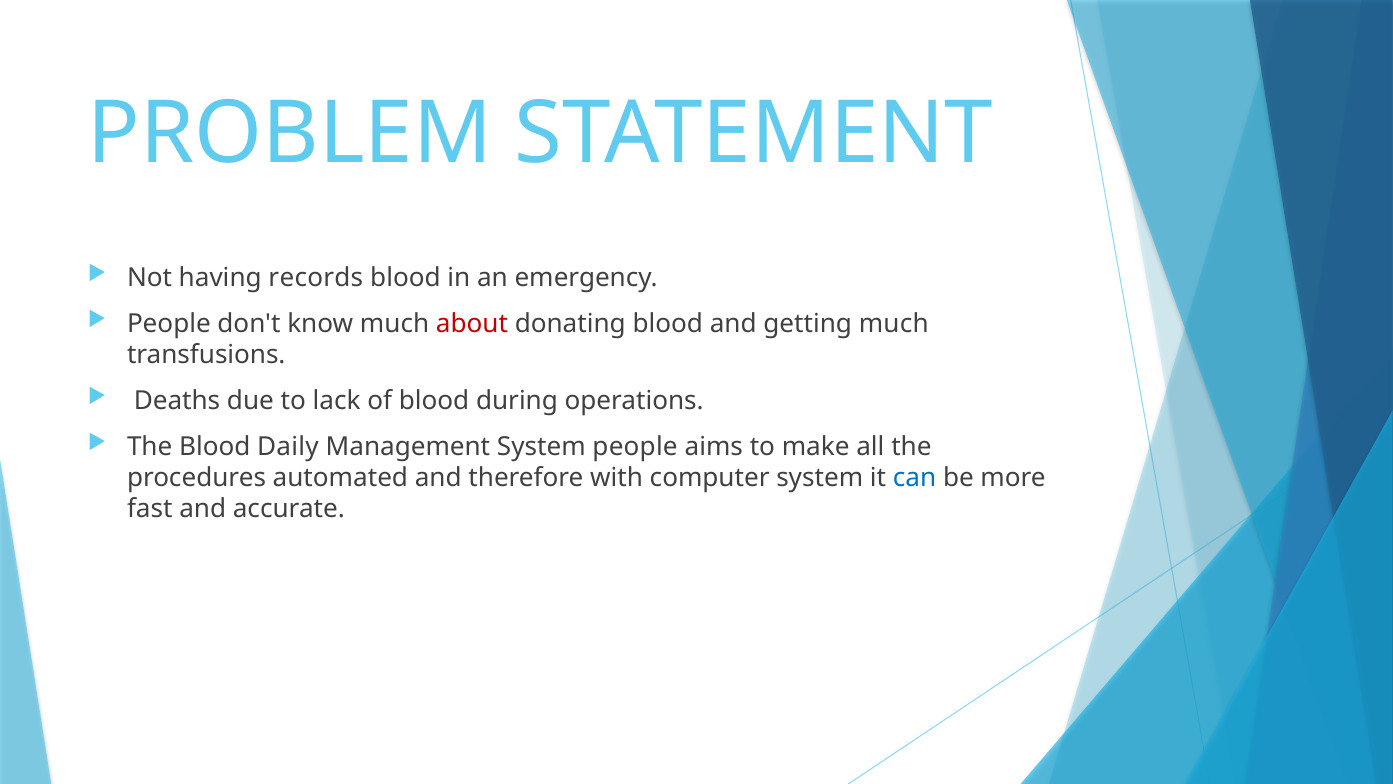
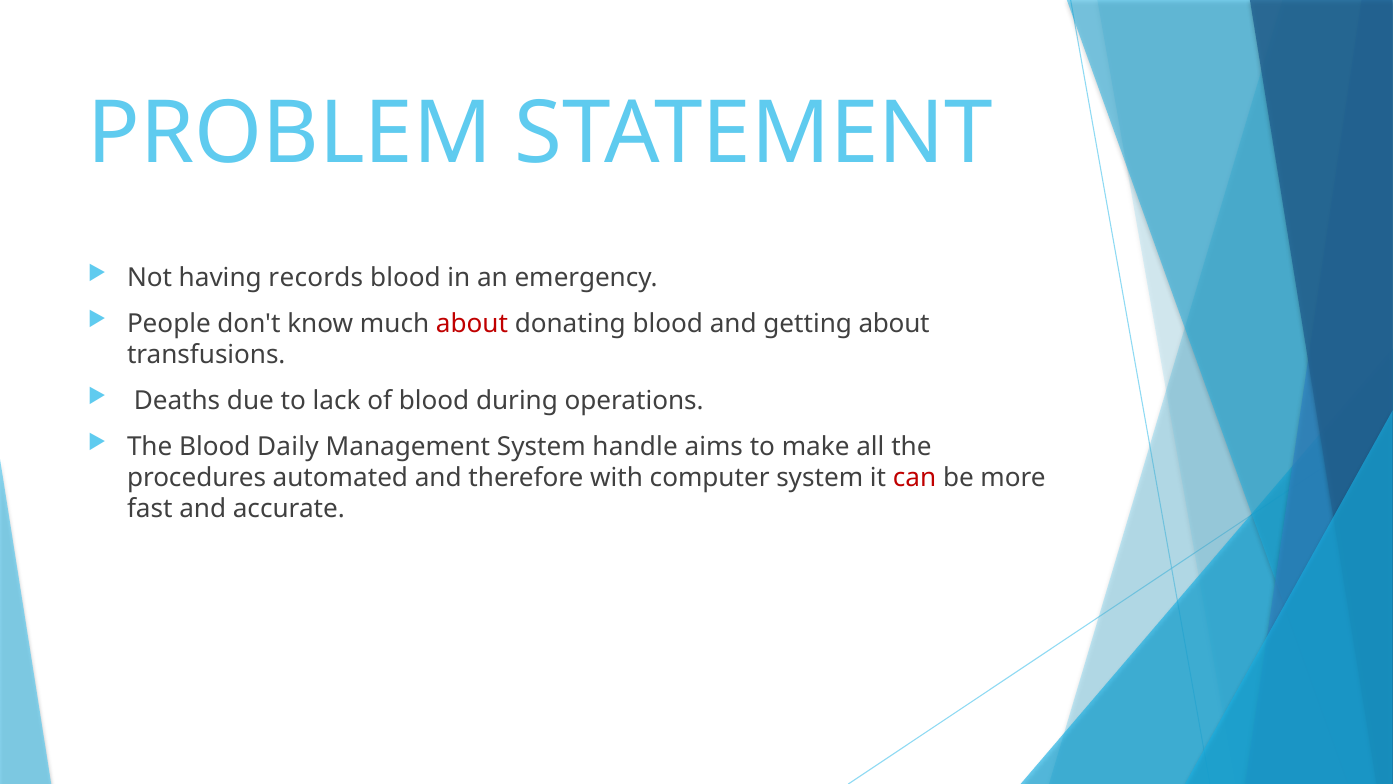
getting much: much -> about (894, 323)
System people: people -> handle (635, 446)
can colour: blue -> red (915, 478)
